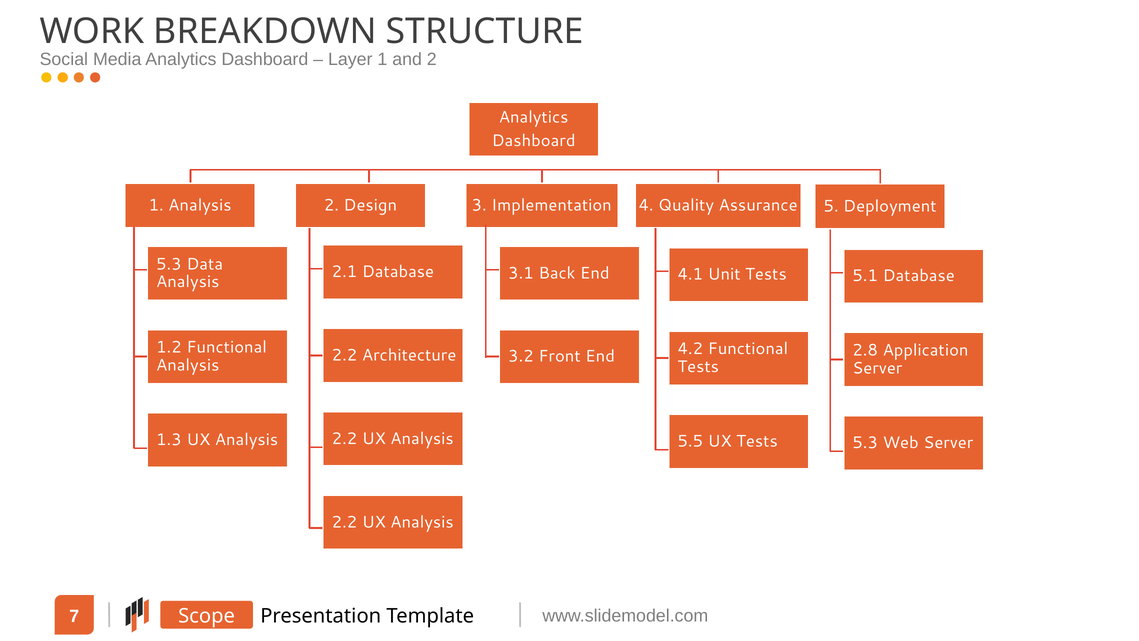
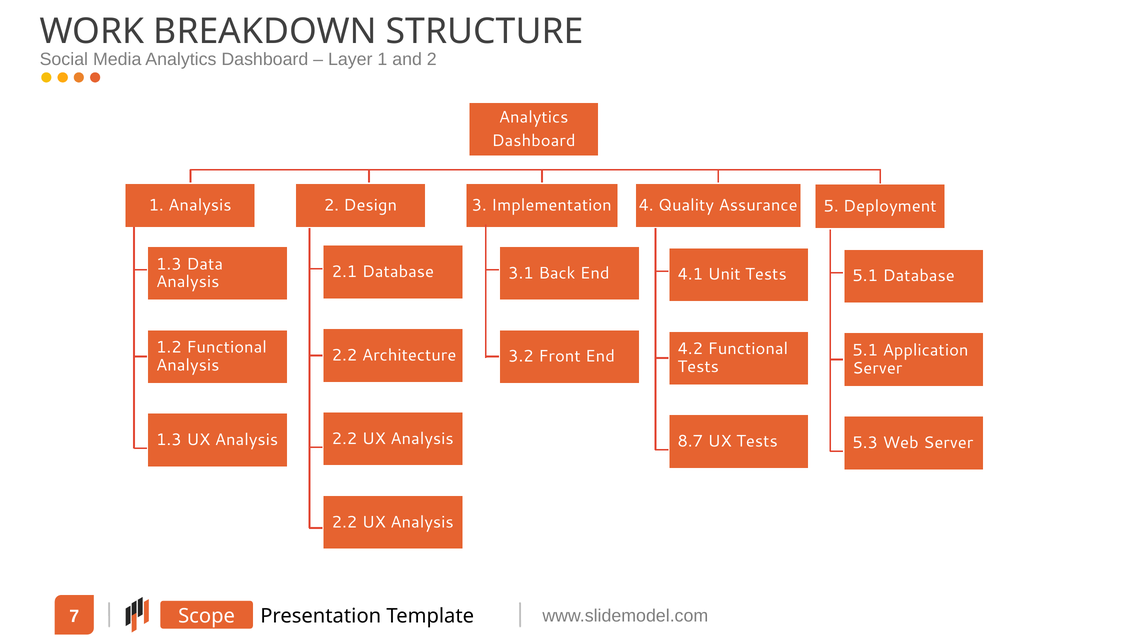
5.3: 5.3 -> 1.3 (169, 264)
2.8: 2.8 -> 5.1 (865, 350)
5.5: 5.5 -> 8.7 (690, 441)
